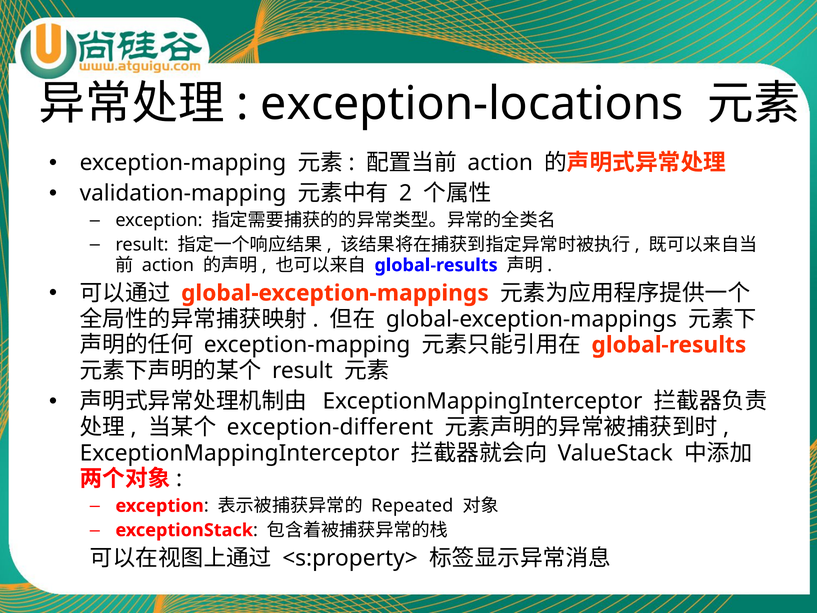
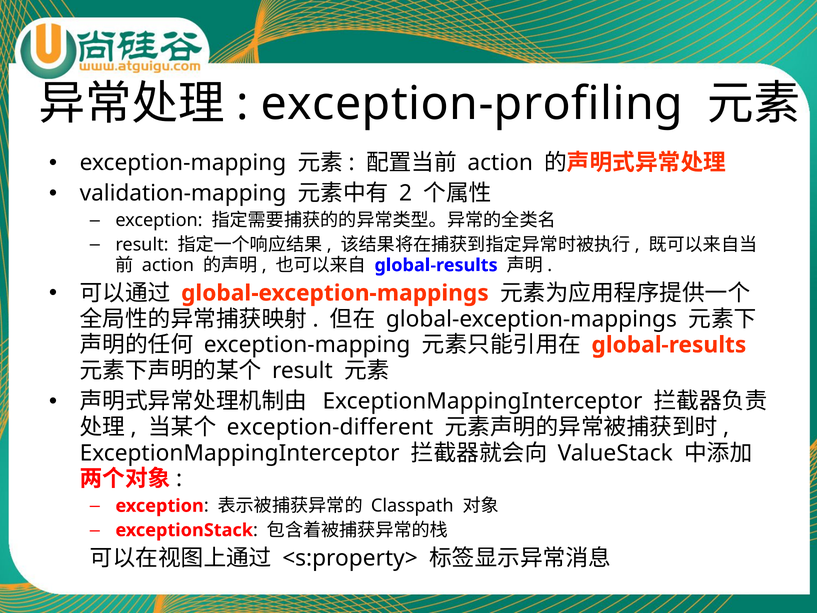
exception-locations: exception-locations -> exception-profiling (472, 104)
Repeated: Repeated -> Classpath (412, 506)
